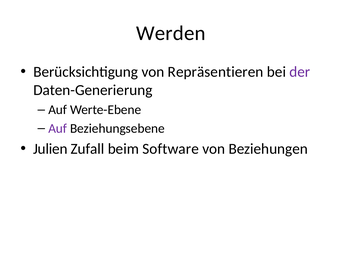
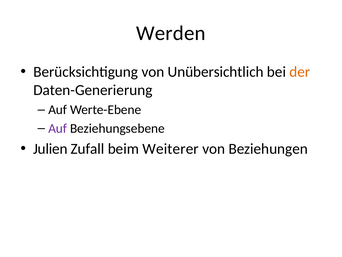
Repräsentieren: Repräsentieren -> Unübersichtlich (216, 72)
der colour: purple -> orange (300, 72)
Software: Software -> Weiterer (171, 149)
